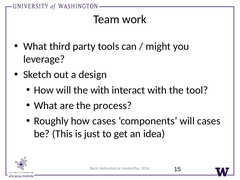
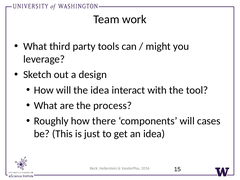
the with: with -> idea (100, 90)
how cases: cases -> there (104, 121)
